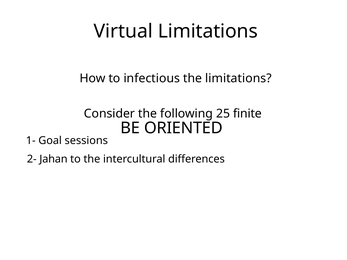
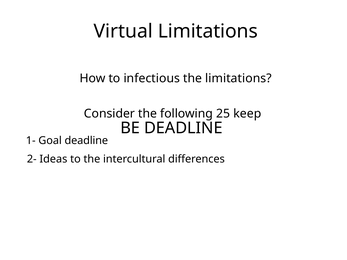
finite: finite -> keep (247, 114)
BE ORIENTED: ORIENTED -> DEADLINE (183, 128)
Goal sessions: sessions -> deadline (86, 141)
Jahan: Jahan -> Ideas (53, 159)
